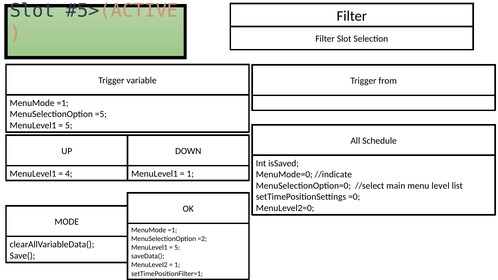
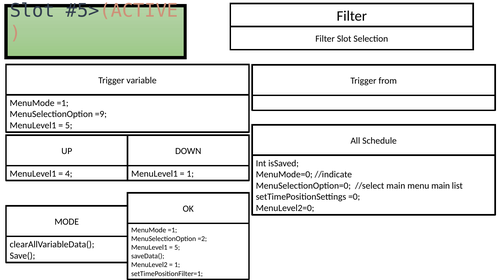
=5: =5 -> =9 (101, 114)
menu level: level -> main (441, 186)
